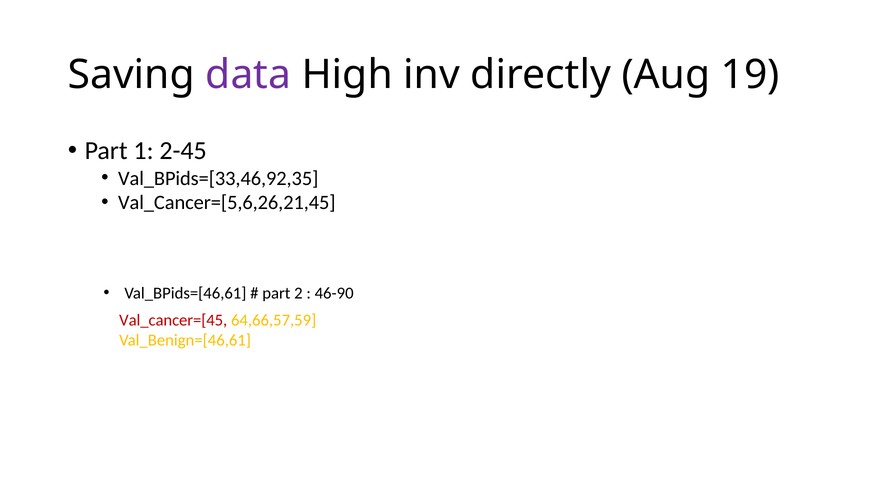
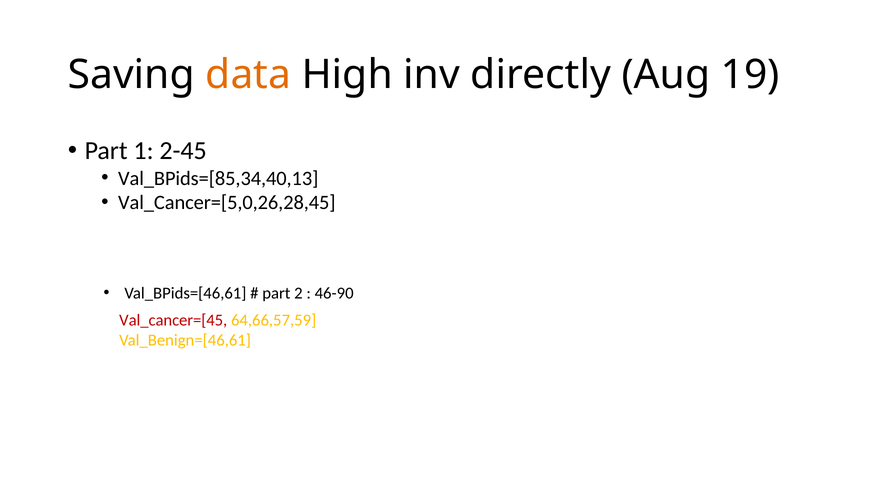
data colour: purple -> orange (248, 75)
Val_BPids=[33,46,92,35: Val_BPids=[33,46,92,35 -> Val_BPids=[85,34,40,13 (218, 178)
Val_Cancer=[5,6,26,21,45: Val_Cancer=[5,6,26,21,45 -> Val_Cancer=[5,0,26,28,45 (227, 203)
